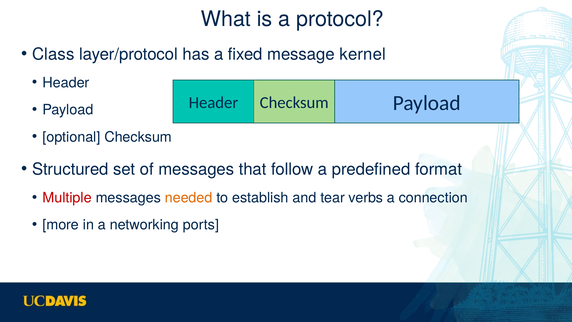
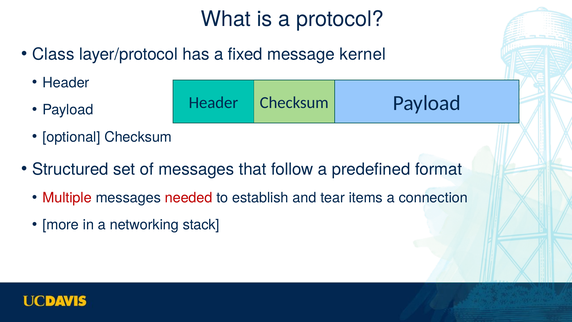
needed colour: orange -> red (189, 198)
verbs: verbs -> items (366, 198)
ports: ports -> stack (201, 225)
